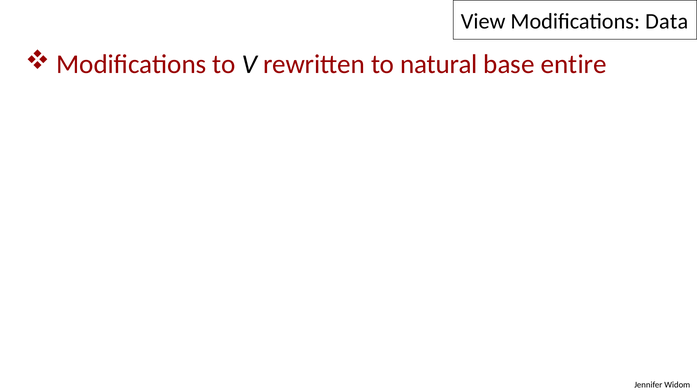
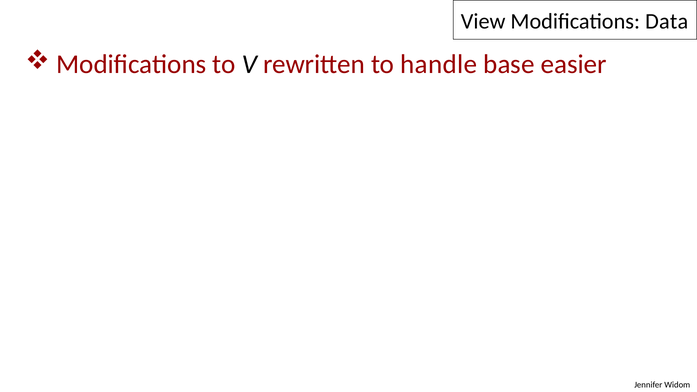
natural: natural -> handle (439, 64)
entire: entire -> easier (574, 64)
